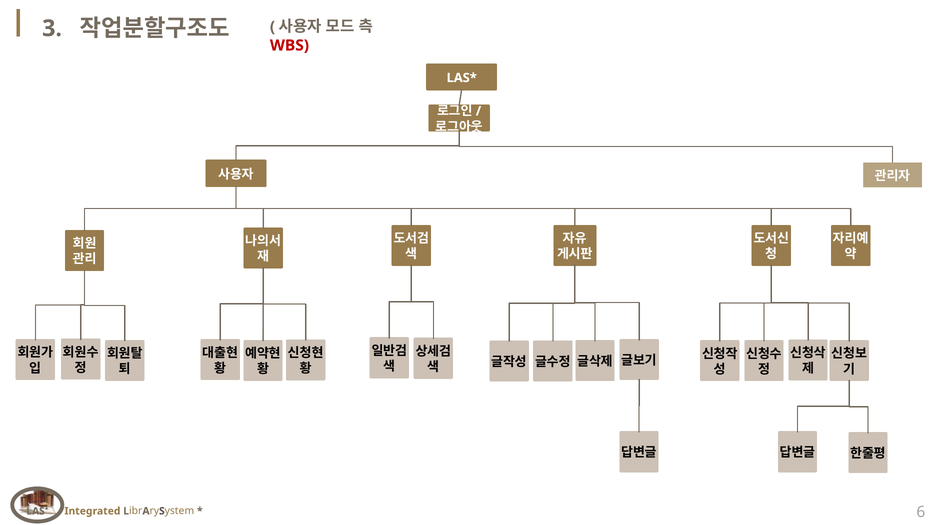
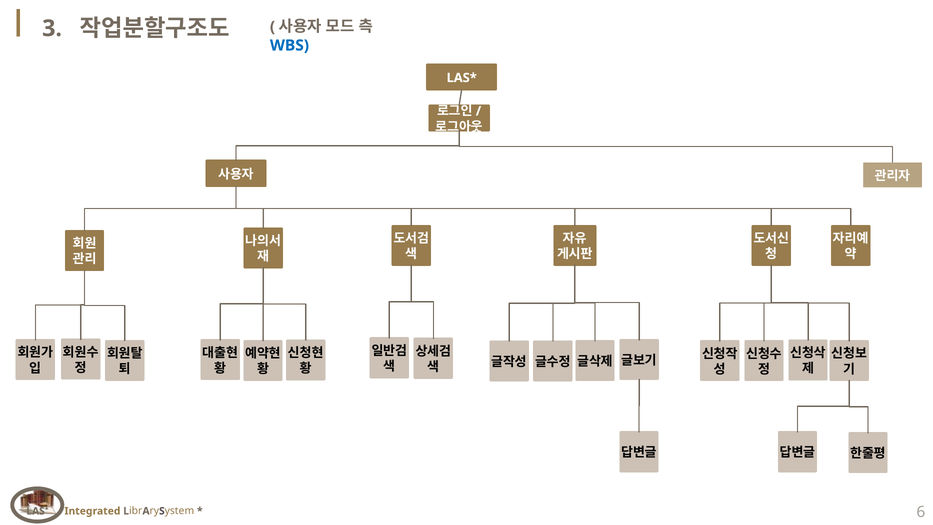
WBS colour: red -> blue (289, 45)
